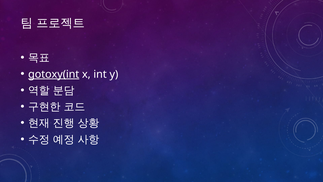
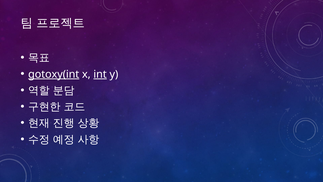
int underline: none -> present (100, 74)
